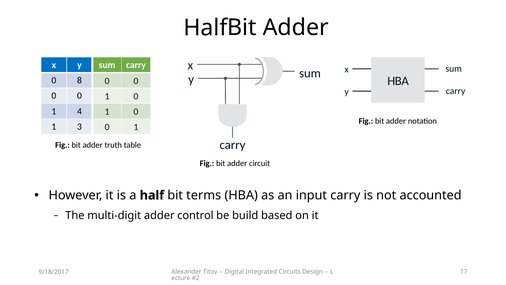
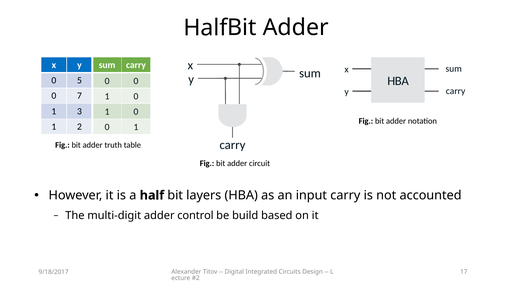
8: 8 -> 5 (79, 80)
0: 0 -> 7 (79, 96)
4: 4 -> 3 (79, 111)
3: 3 -> 2 (79, 127)
terms: terms -> layers (204, 195)
